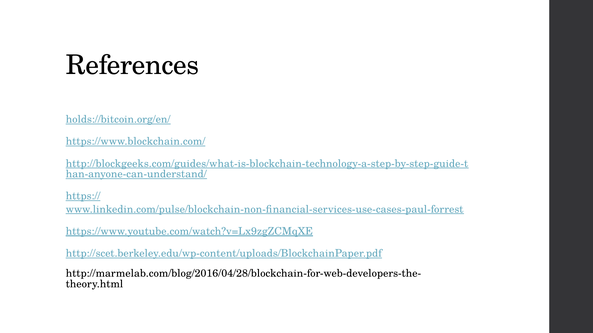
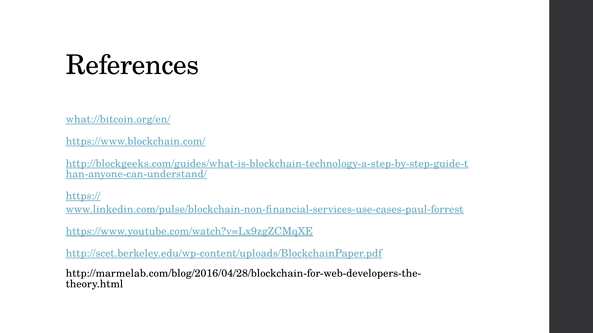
holds://bitcoin.org/en/: holds://bitcoin.org/en/ -> what://bitcoin.org/en/ (118, 120)
